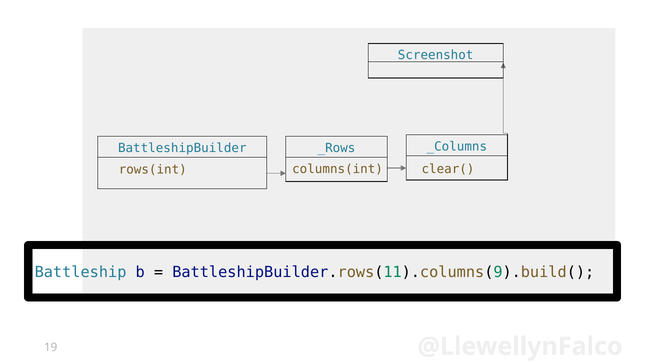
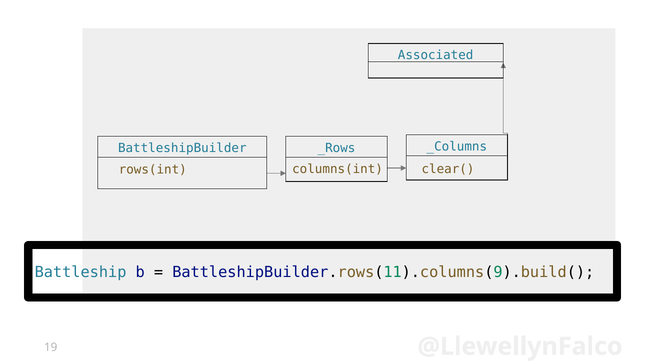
Screenshot: Screenshot -> Associated (436, 55)
